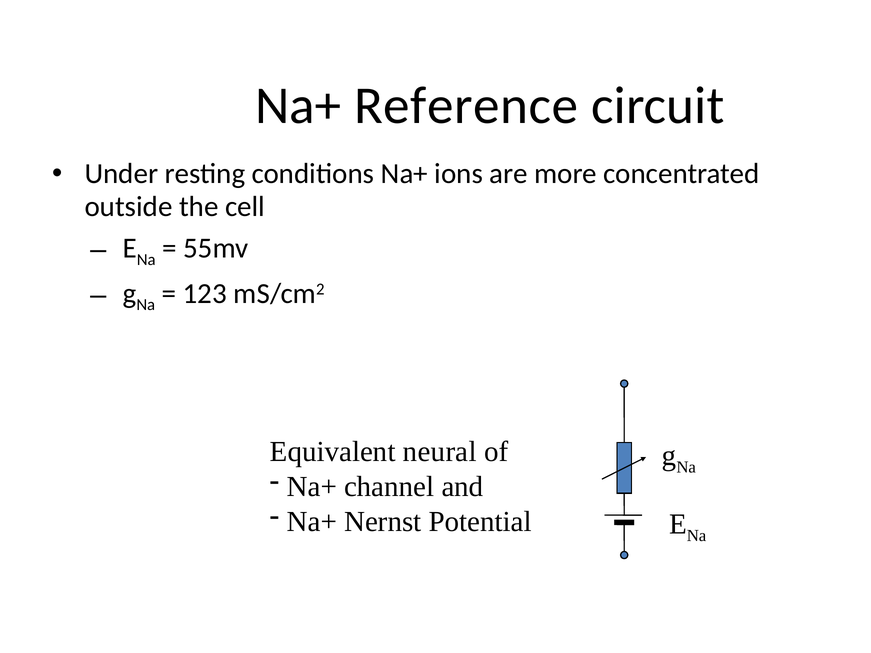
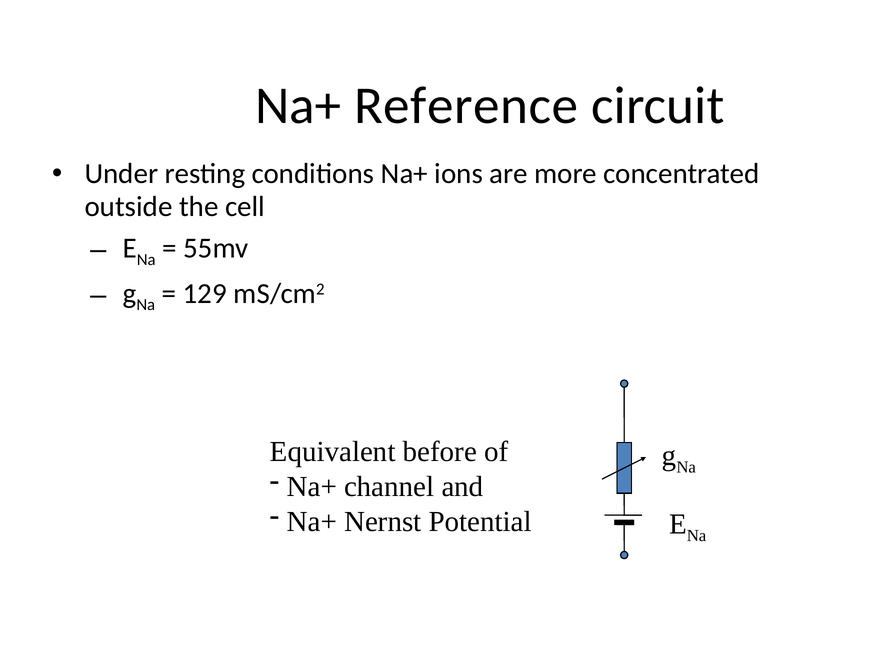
123: 123 -> 129 (205, 294)
neural: neural -> before (440, 452)
